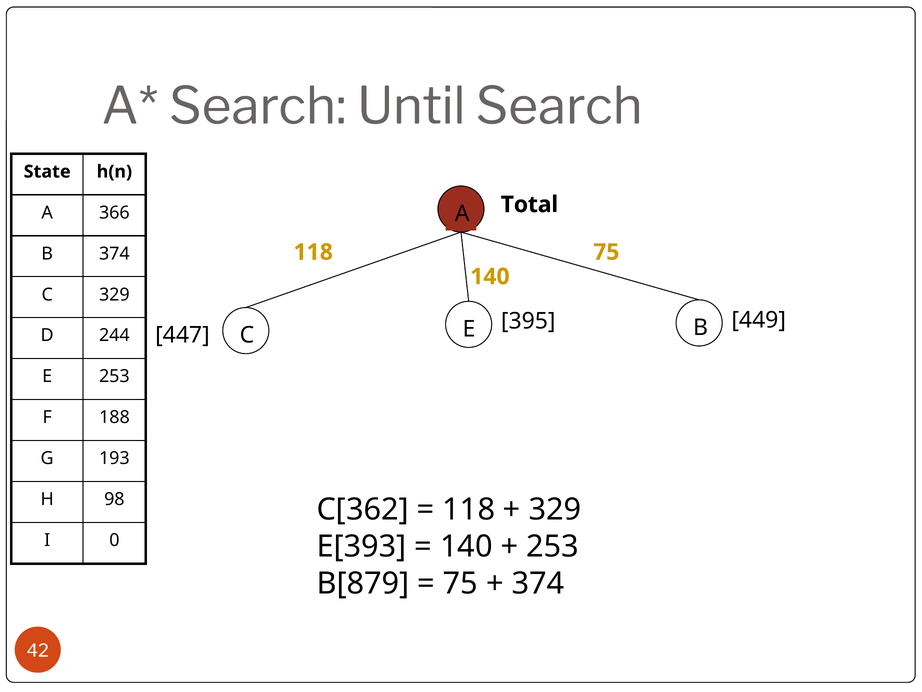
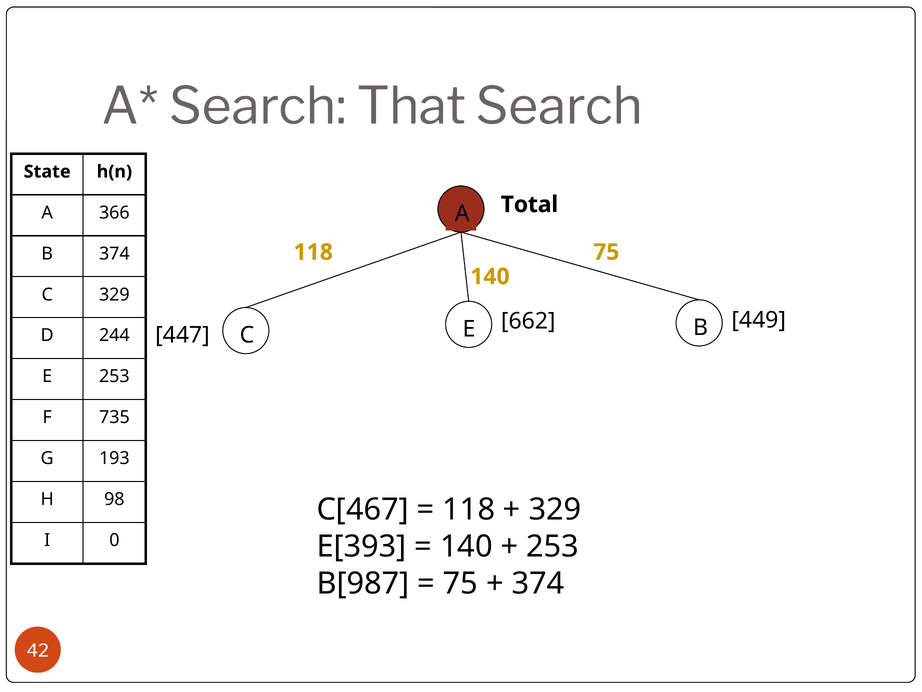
Until: Until -> That (411, 107)
395: 395 -> 662 (528, 321)
188: 188 -> 735 (114, 417)
C[362: C[362 -> C[467 (363, 509)
B[879: B[879 -> B[987 (363, 583)
